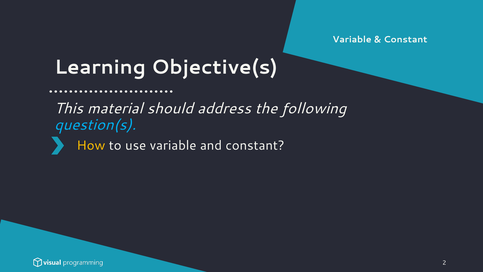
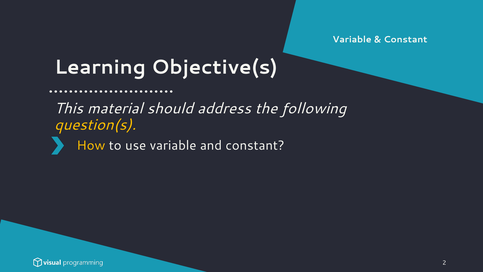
question(s colour: light blue -> yellow (95, 125)
